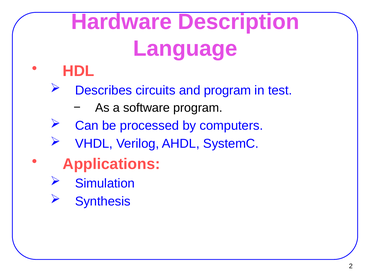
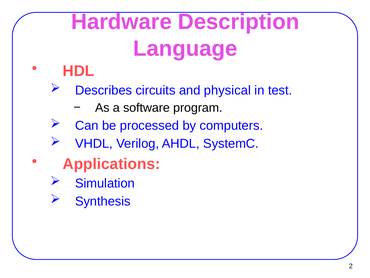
and program: program -> physical (227, 90)
